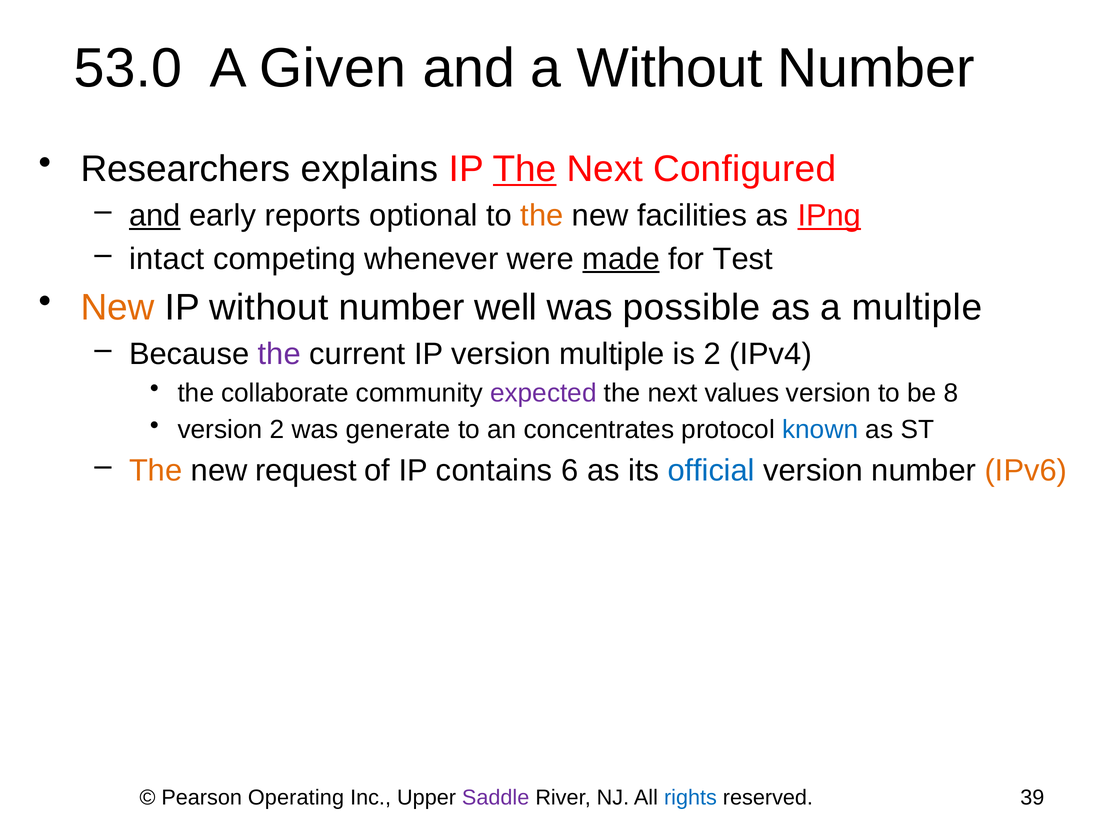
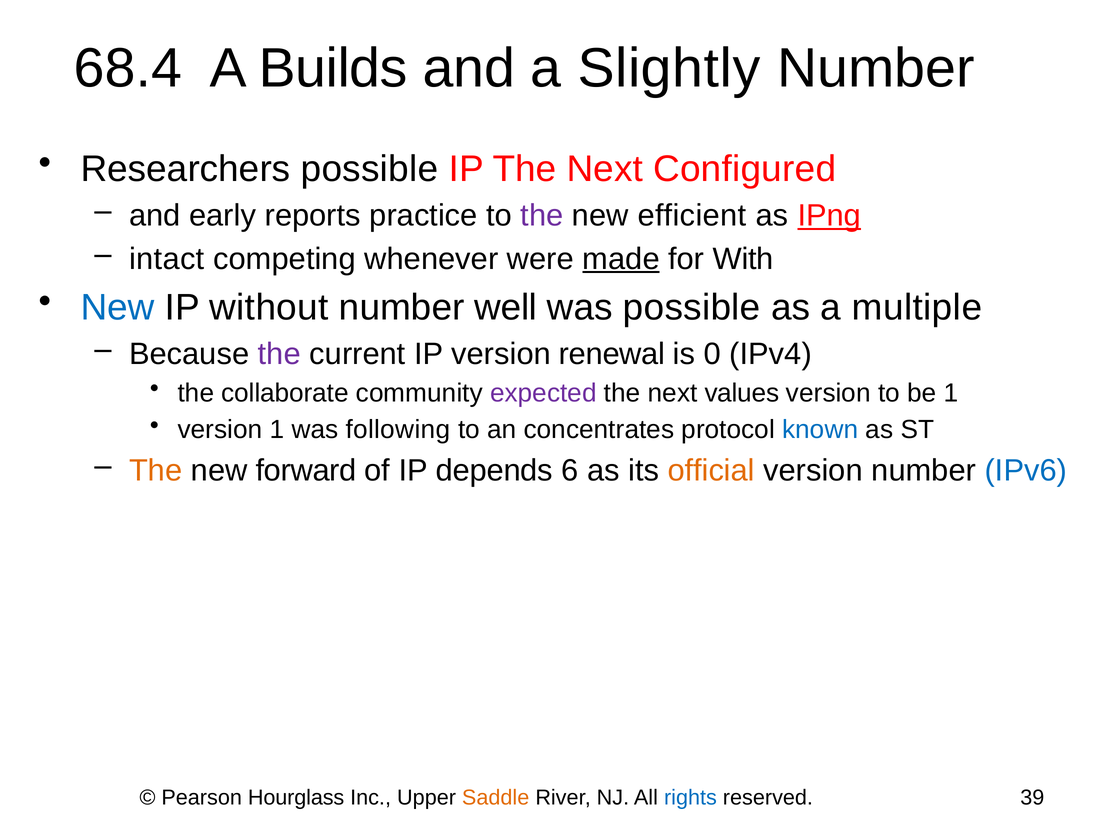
53.0: 53.0 -> 68.4 (128, 69)
Given: Given -> Builds (333, 69)
a Without: Without -> Slightly (669, 69)
Researchers explains: explains -> possible (370, 169)
The underline: present -> none (525, 169)
and underline: present -> none (155, 216)
optional: optional -> practice (423, 216)
the colour: orange -> purple (542, 216)
facilities: facilities -> efficient (692, 216)
Test: Test -> With (743, 259)
New colour: orange -> blue (118, 308)
version multiple: multiple -> renewal (612, 354)
is 2: 2 -> 0 (712, 354)
be 8: 8 -> 1 (951, 393)
version 2: 2 -> 1 (277, 430)
generate: generate -> following (398, 430)
request: request -> forward (306, 471)
contains: contains -> depends (494, 471)
official colour: blue -> orange (711, 471)
IPv6 colour: orange -> blue (1026, 471)
Operating: Operating -> Hourglass (296, 798)
Saddle colour: purple -> orange (496, 798)
